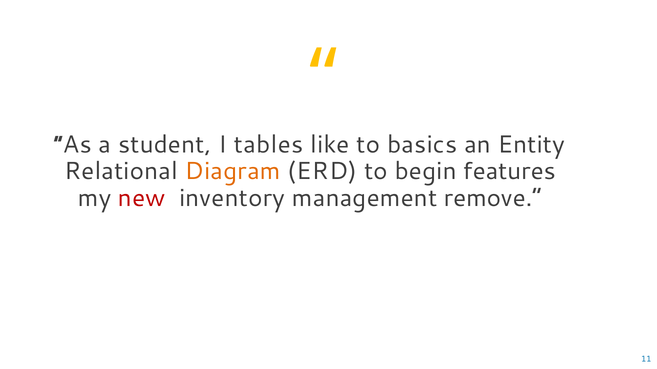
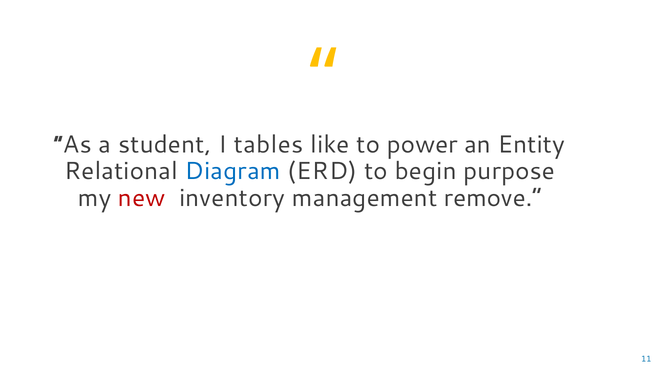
basics: basics -> power (422, 145)
Diagram colour: orange -> blue (233, 172)
features: features -> purpose (509, 172)
